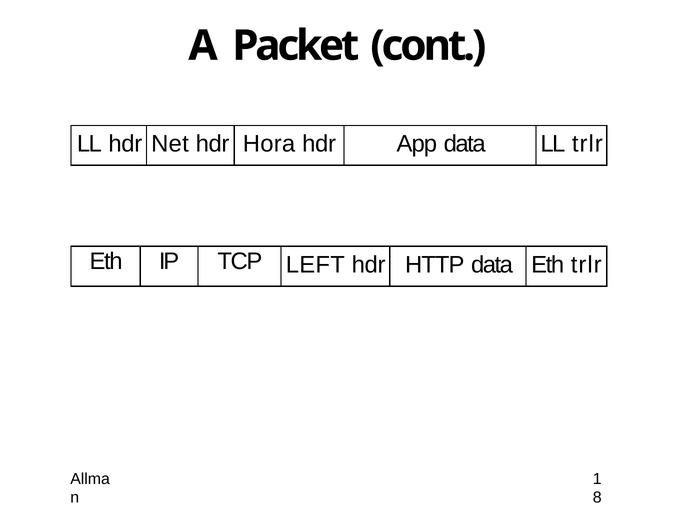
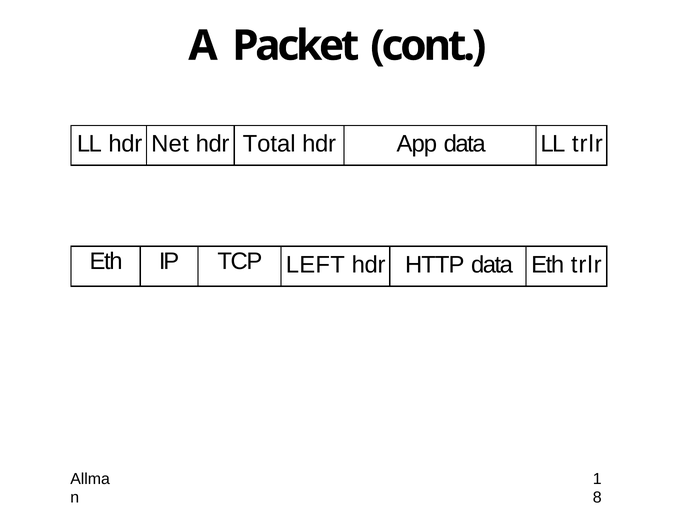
Hora: Hora -> Total (269, 144)
